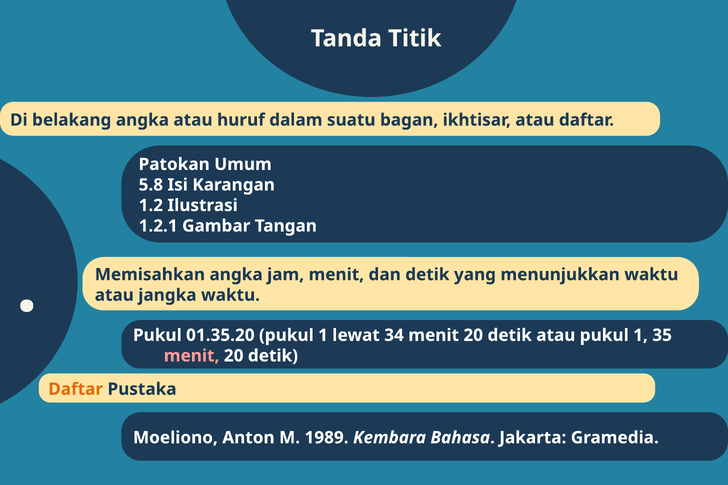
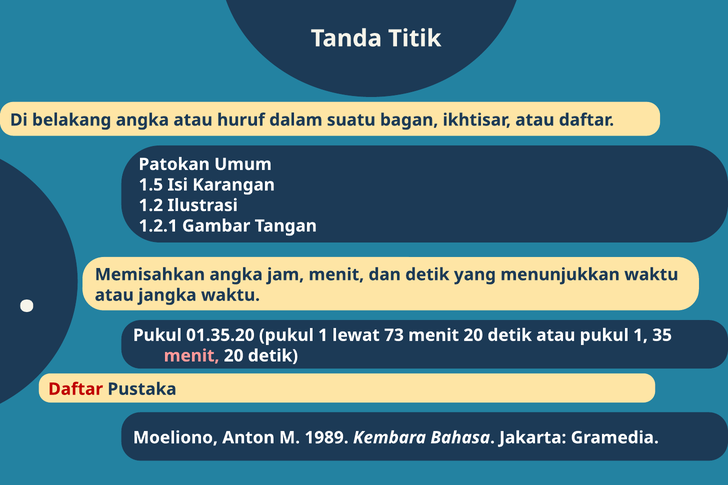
5.8: 5.8 -> 1.5 (151, 185)
34: 34 -> 73 (394, 335)
Daftar colour: orange -> red (76, 389)
